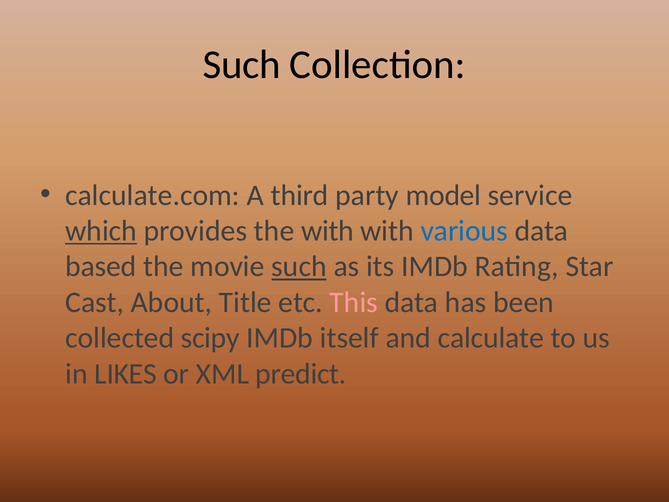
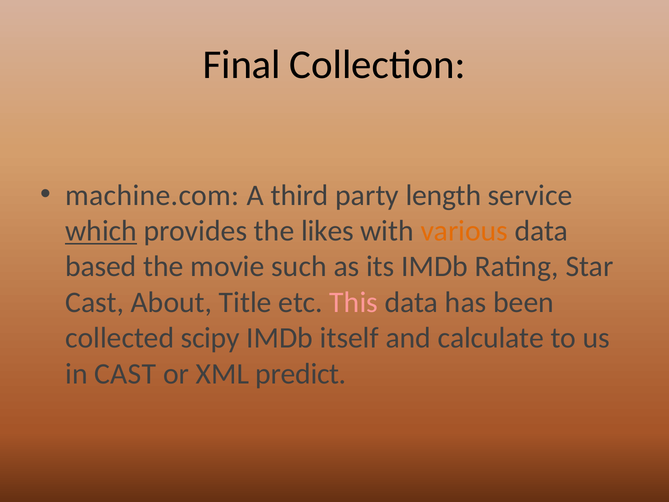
Such: Such -> Final (242, 65)
calculate.com: calculate.com -> machine.com (152, 195)
model: model -> length (443, 195)
the with: with -> likes (327, 231)
various colour: blue -> orange (464, 231)
such underline: present -> none (299, 267)
in LIKES: LIKES -> CAST (125, 374)
